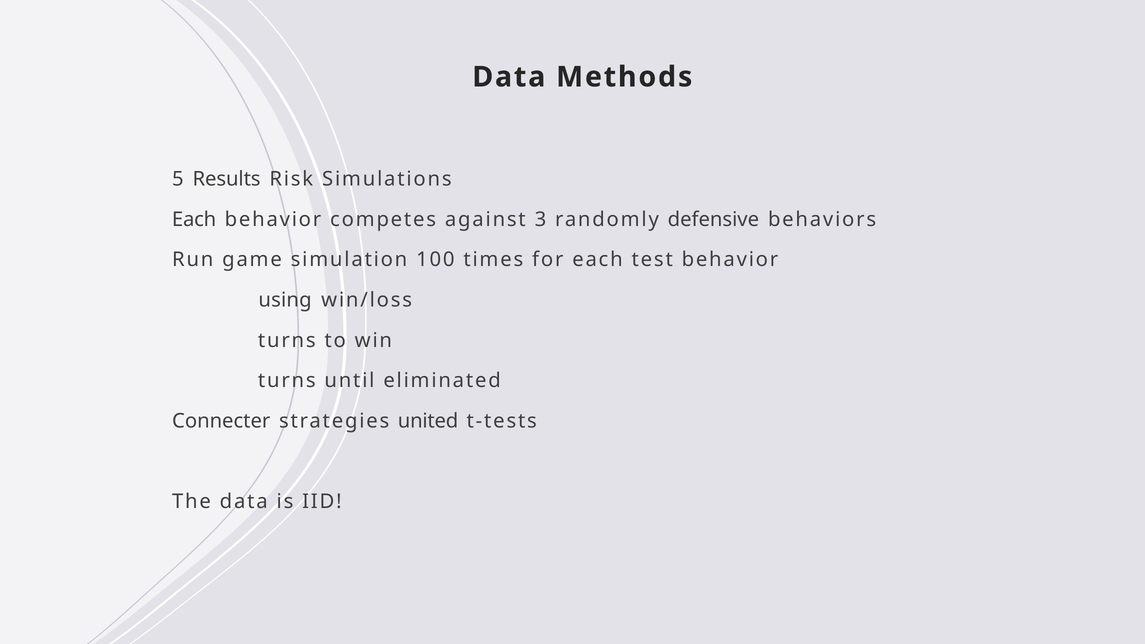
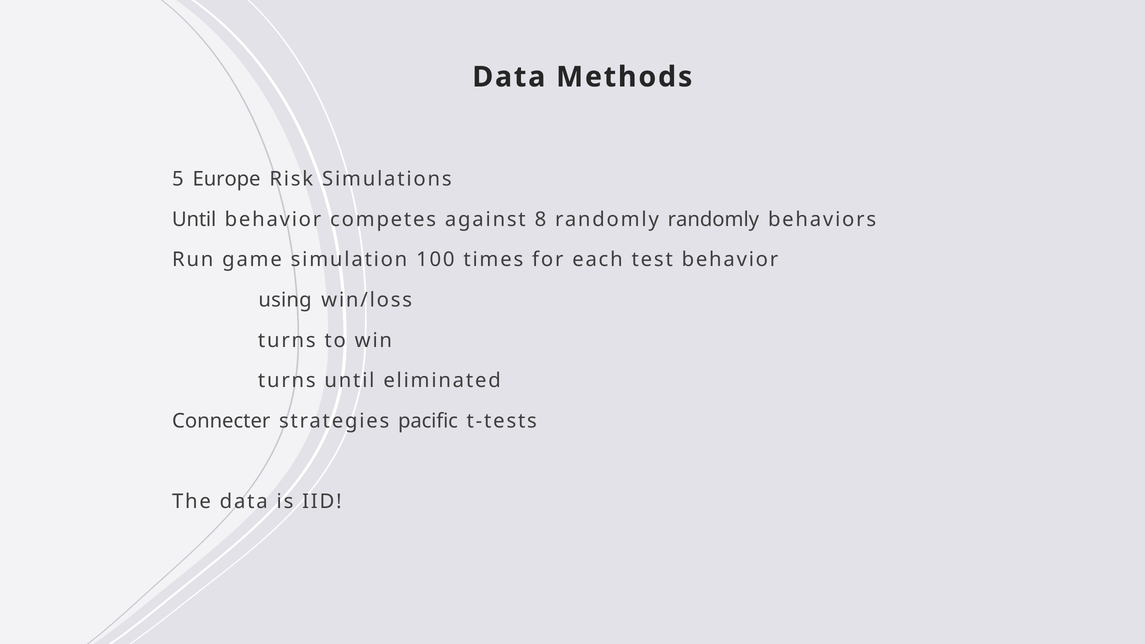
Results: Results -> Europe (227, 179)
Each: Each -> Until (194, 219)
3: 3 -> 8 (540, 219)
randomly defensive: defensive -> randomly (713, 219)
united: united -> pacific (428, 421)
